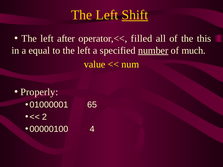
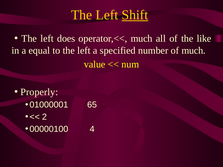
after: after -> does (66, 39)
operator,<< filled: filled -> much (142, 39)
this: this -> like (204, 39)
number underline: present -> none (153, 51)
